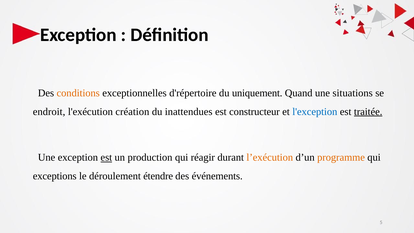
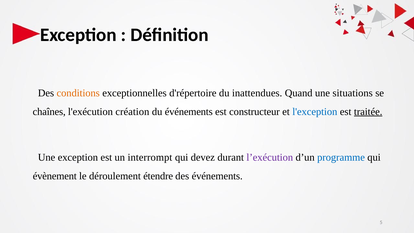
uniquement: uniquement -> inattendues (257, 93)
endroit: endroit -> chaînes (49, 112)
du inattendues: inattendues -> événements (189, 112)
est underline: present -> none (106, 157)
production: production -> interrompt (150, 157)
réagir: réagir -> devez (203, 157)
l’exécution colour: orange -> purple (270, 157)
programme colour: orange -> blue (341, 157)
exceptions: exceptions -> évènement (55, 176)
